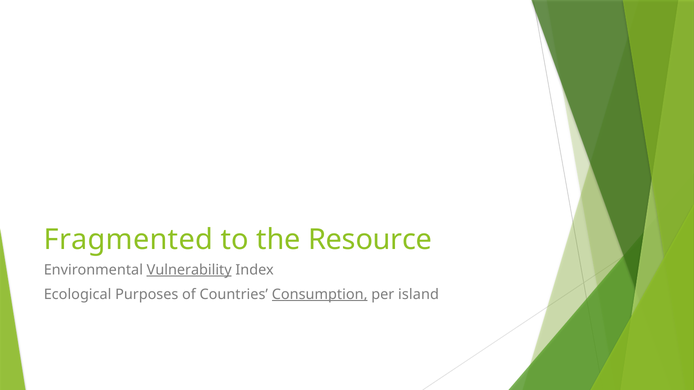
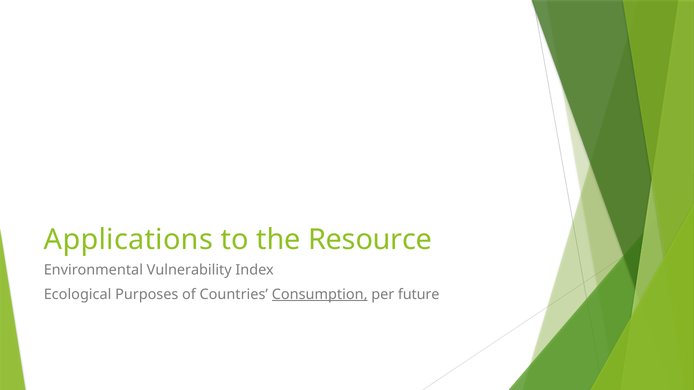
Fragmented: Fragmented -> Applications (128, 240)
Vulnerability underline: present -> none (189, 270)
island: island -> future (419, 295)
